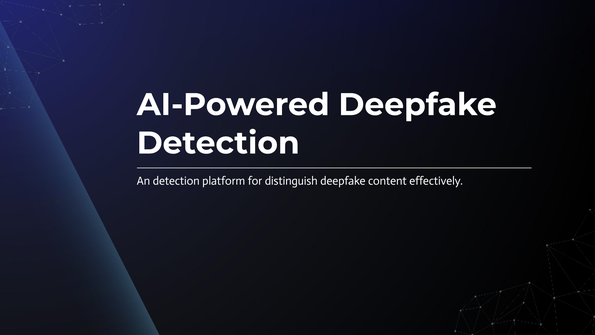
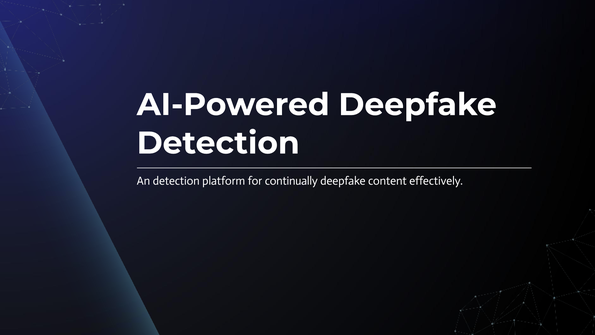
distinguish: distinguish -> continually (291, 181)
